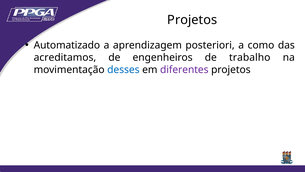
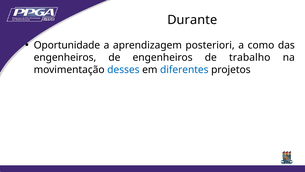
Projetos: Projetos -> Durante (192, 20)
Automatizado: Automatizado -> Oportunidade (67, 45)
acreditamos: acreditamos -> engenheiros (65, 57)
diferentes colour: purple -> blue (184, 69)
